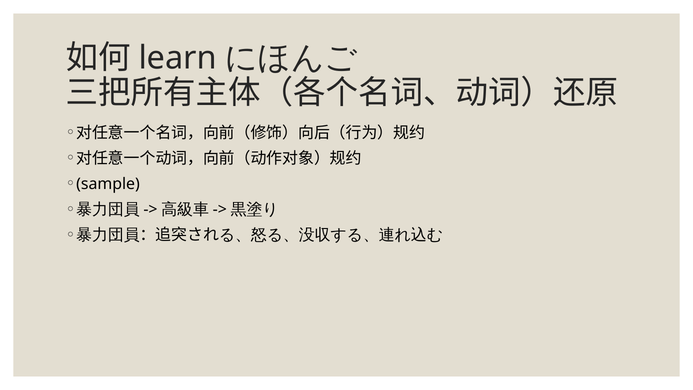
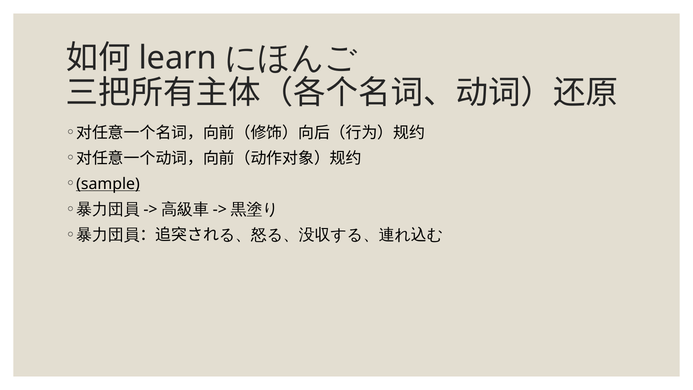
sample underline: none -> present (108, 184)
